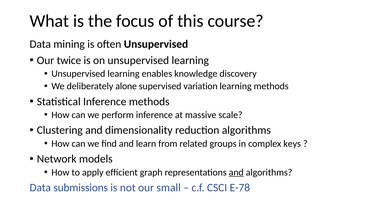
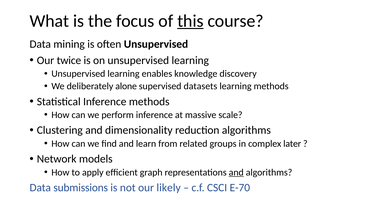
this underline: none -> present (190, 21)
variation: variation -> datasets (200, 86)
keys: keys -> later (292, 144)
small: small -> likely (169, 188)
E-78: E-78 -> E-70 (240, 188)
